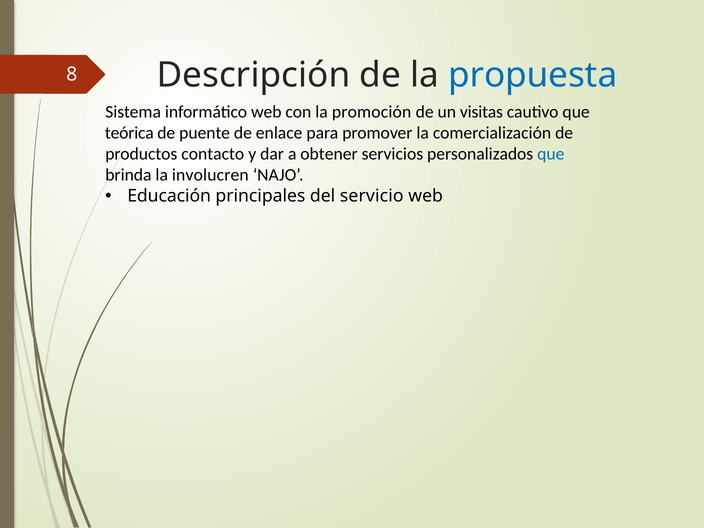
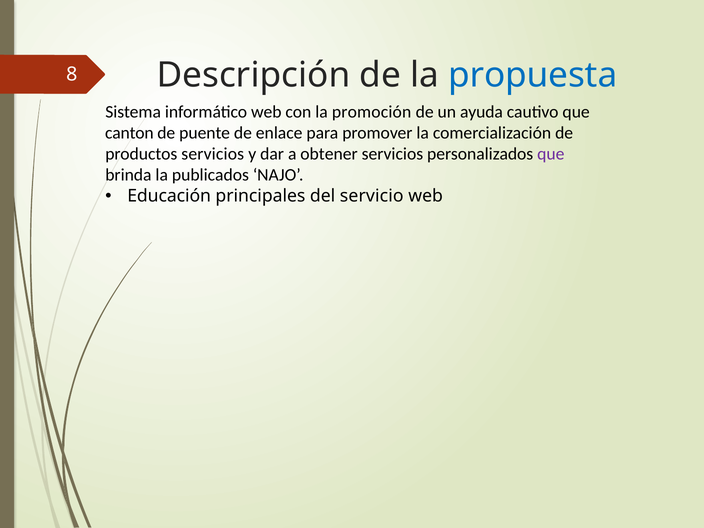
visitas: visitas -> ayuda (481, 112)
teórica: teórica -> canton (129, 133)
productos contacto: contacto -> servicios (213, 154)
que colour: blue -> purple (551, 154)
involucren: involucren -> publicados (210, 175)
